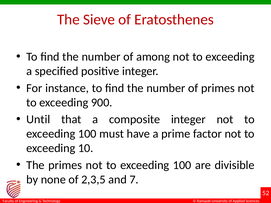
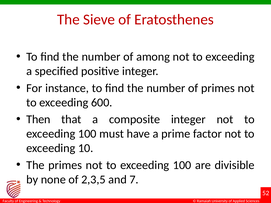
900: 900 -> 600 (102, 103)
Until: Until -> Then (38, 119)
